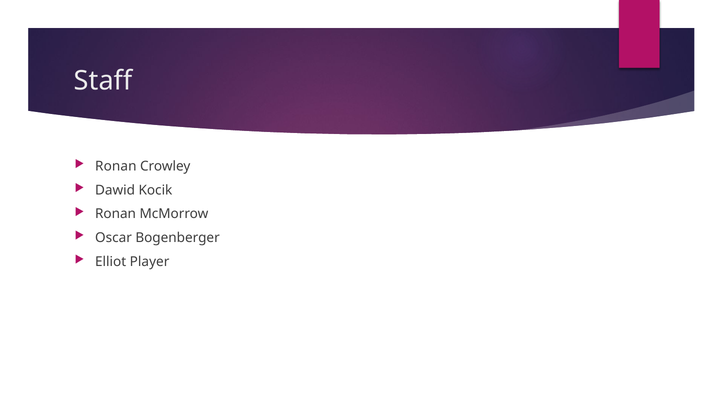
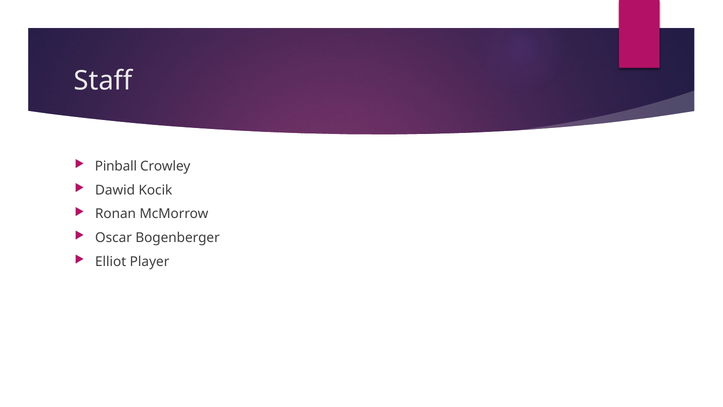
Ronan: Ronan -> Pinball (116, 166)
